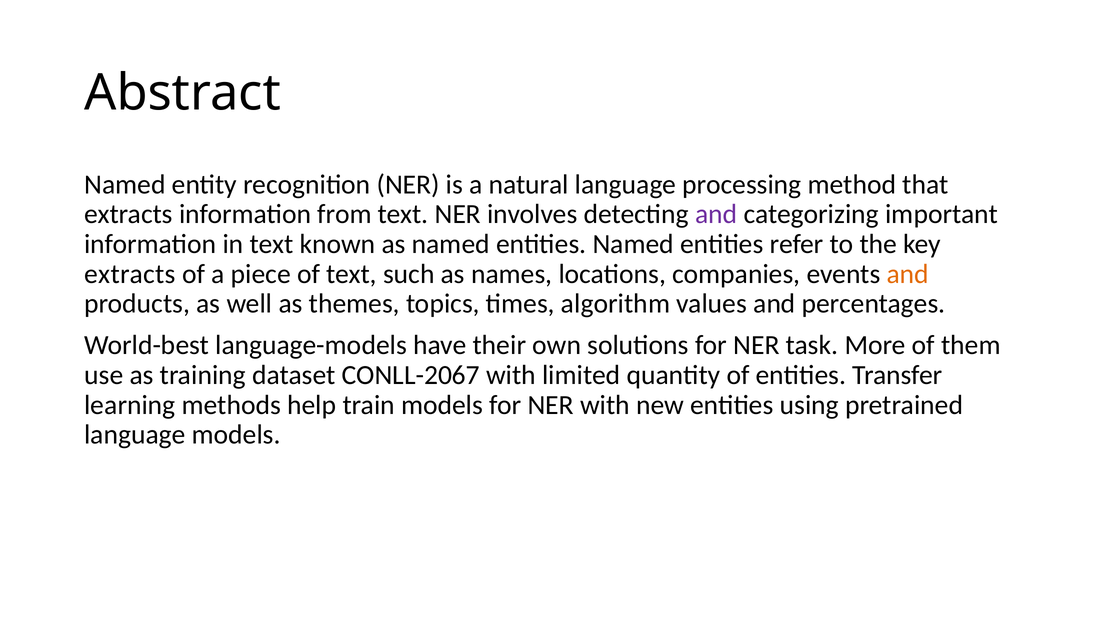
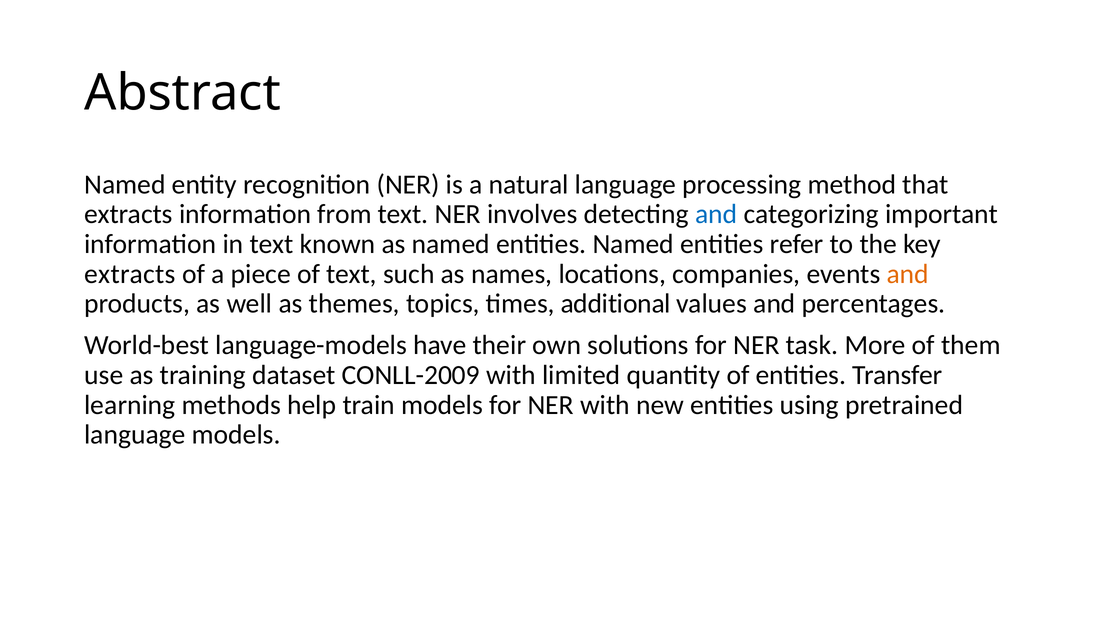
and colour: purple -> blue (716, 214)
algorithm: algorithm -> additional (616, 304)
CONLL-2067: CONLL-2067 -> CONLL-2009 (411, 375)
